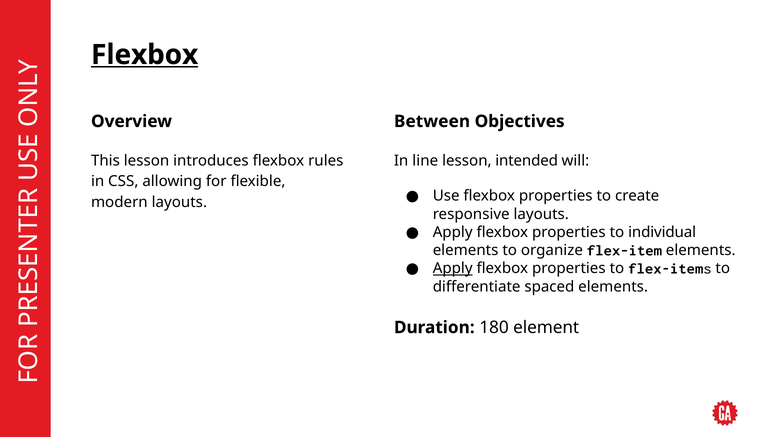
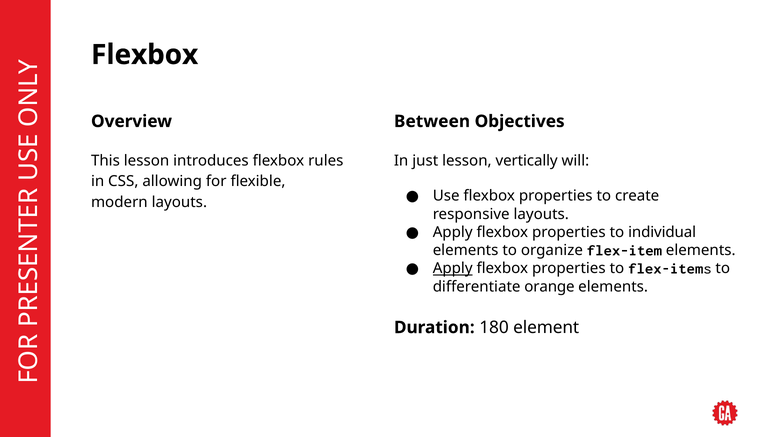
Flexbox underline: present -> none (145, 55)
line: line -> just (425, 161)
intended: intended -> vertically (527, 161)
spaced: spaced -> orange (549, 287)
